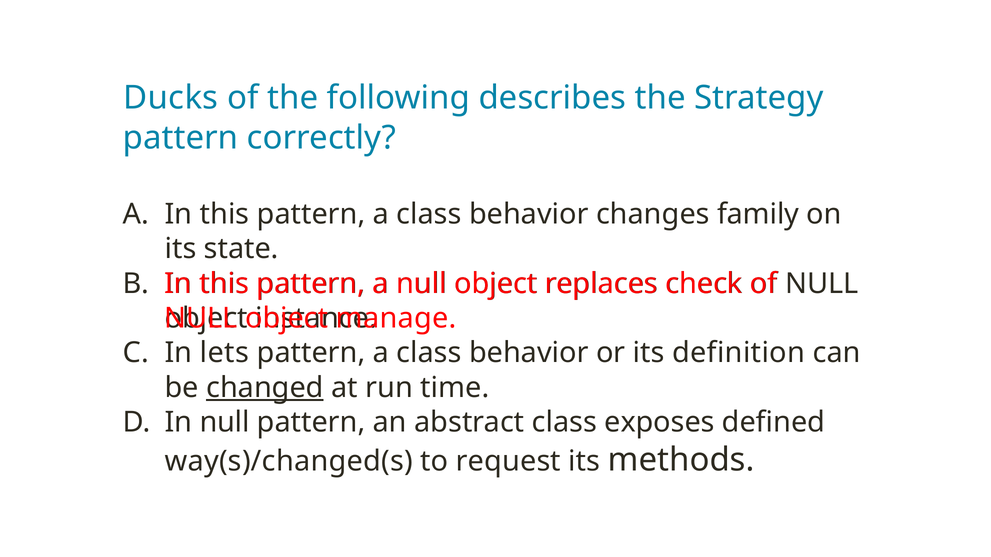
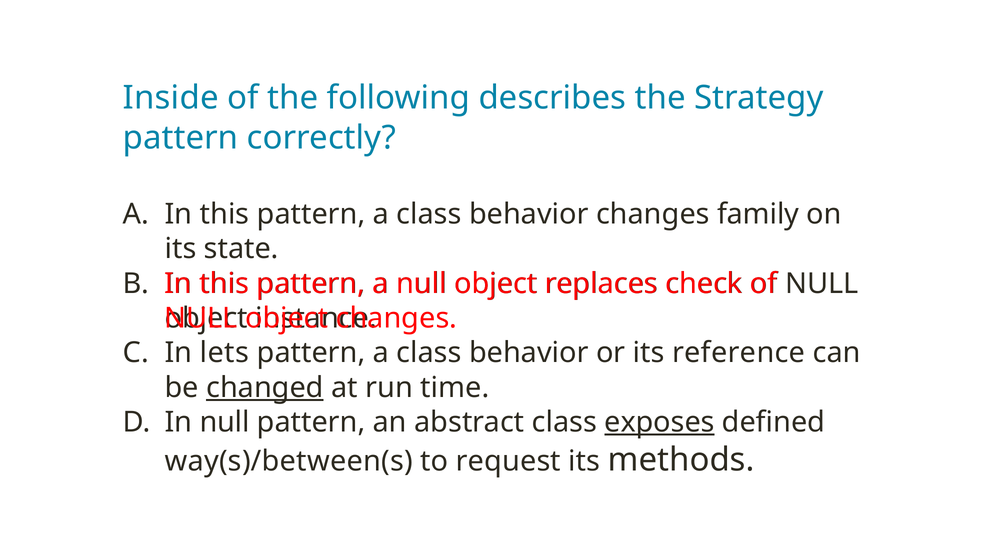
Ducks: Ducks -> Inside (171, 98)
manage: manage -> changes (396, 319)
definition: definition -> reference (739, 353)
exposes underline: none -> present (659, 423)
way(s)/changed(s: way(s)/changed(s -> way(s)/between(s (289, 461)
